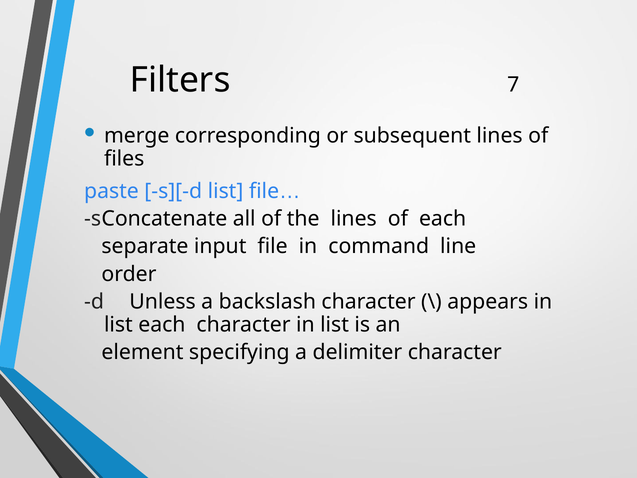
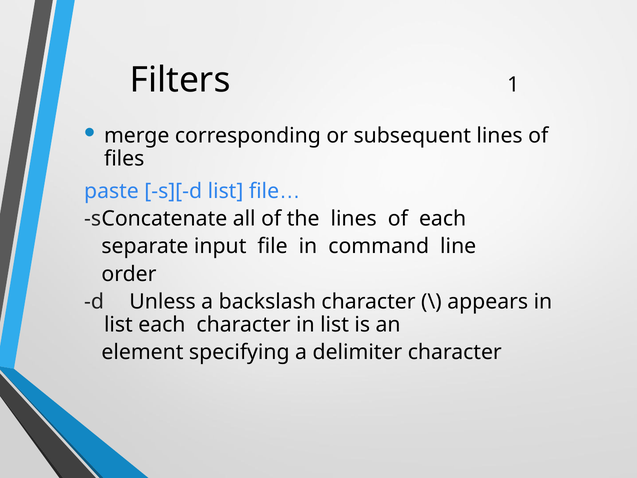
7: 7 -> 1 (513, 85)
